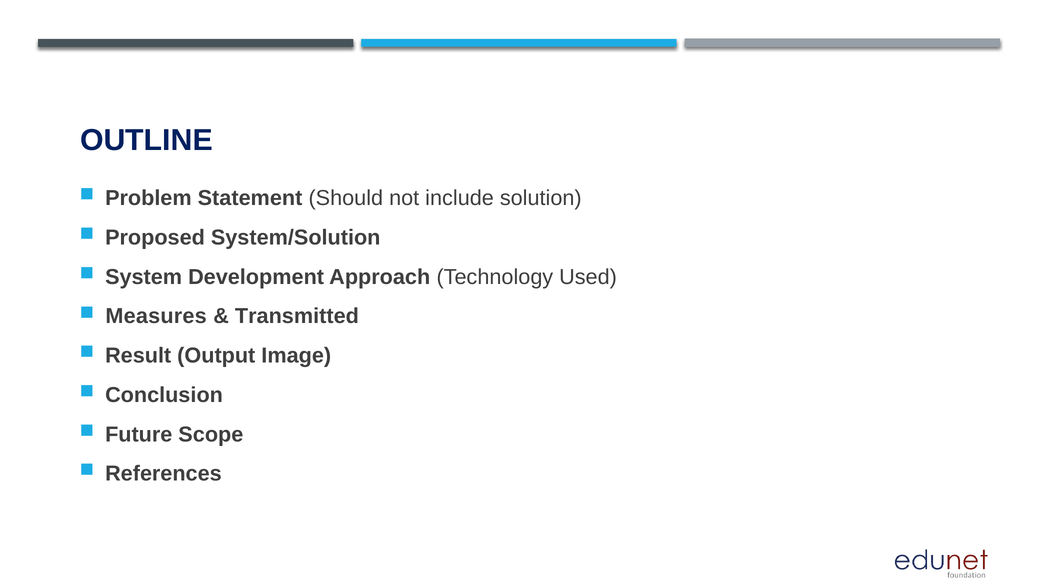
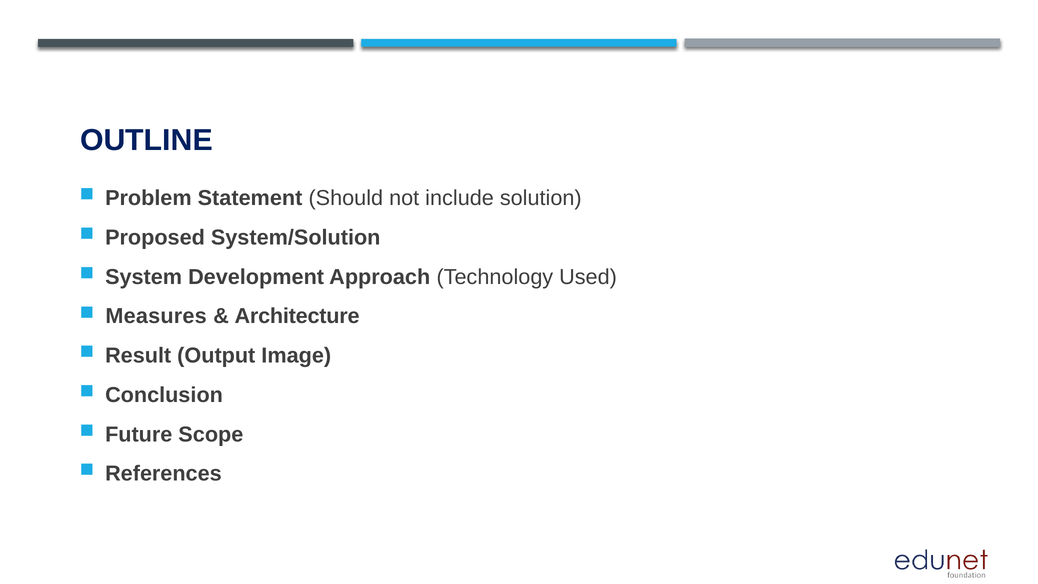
Transmitted: Transmitted -> Architecture (297, 316)
